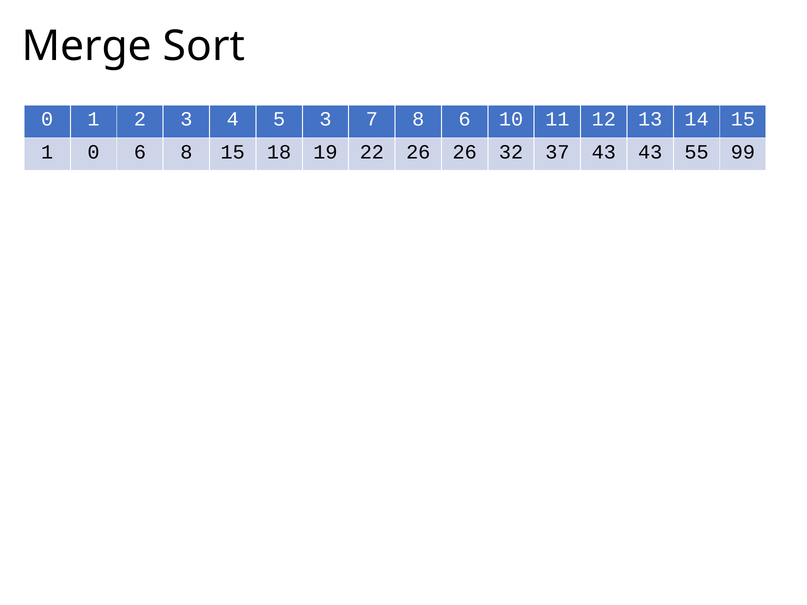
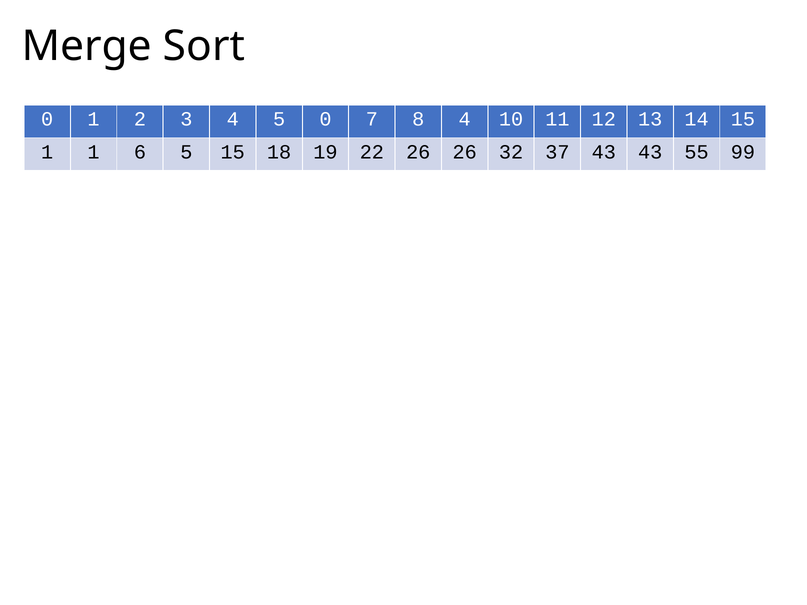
5 3: 3 -> 0 (325, 119)
8 6: 6 -> 4 (465, 119)
1 0: 0 -> 1 (94, 152)
6 8: 8 -> 5 (186, 152)
